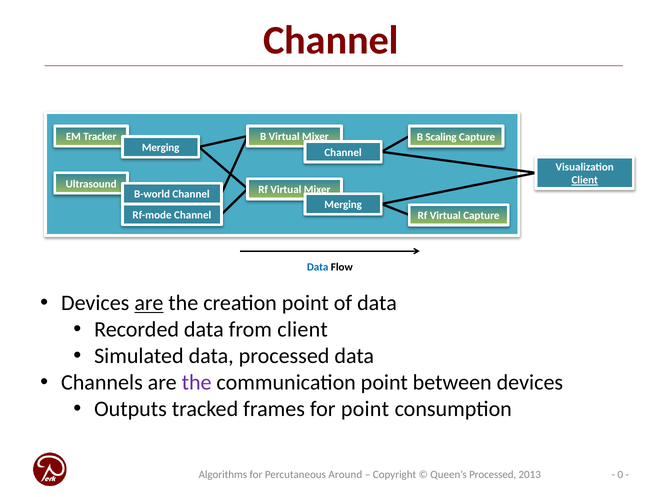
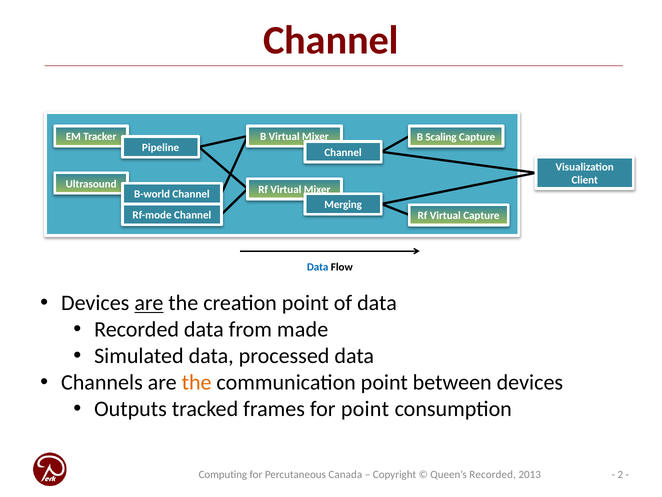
Merging: Merging -> Pipeline (161, 148)
Client underline: present -> none (585, 180)
from client: client -> made (303, 329)
the colour: purple -> orange (197, 382)
0: 0 -> 2 (620, 474)
Algorithms: Algorithms -> Computing (223, 474)
Around: Around -> Canada (345, 474)
Queen’s Processed: Processed -> Recorded (493, 474)
